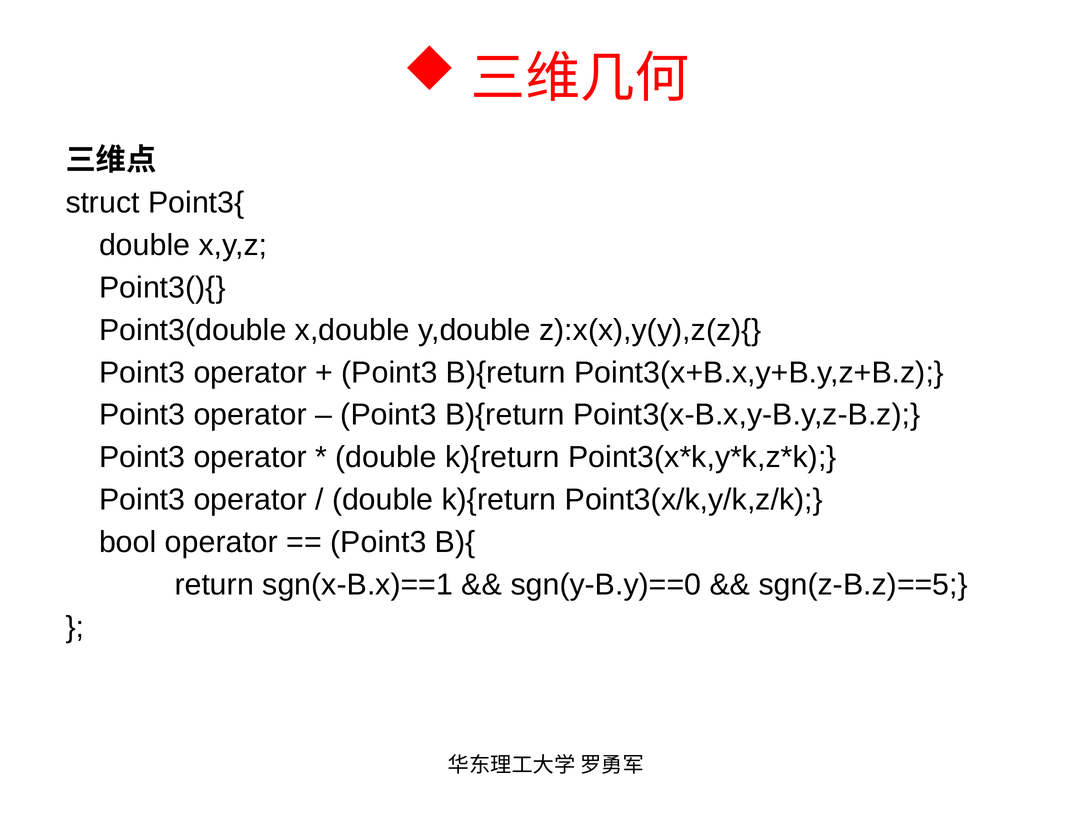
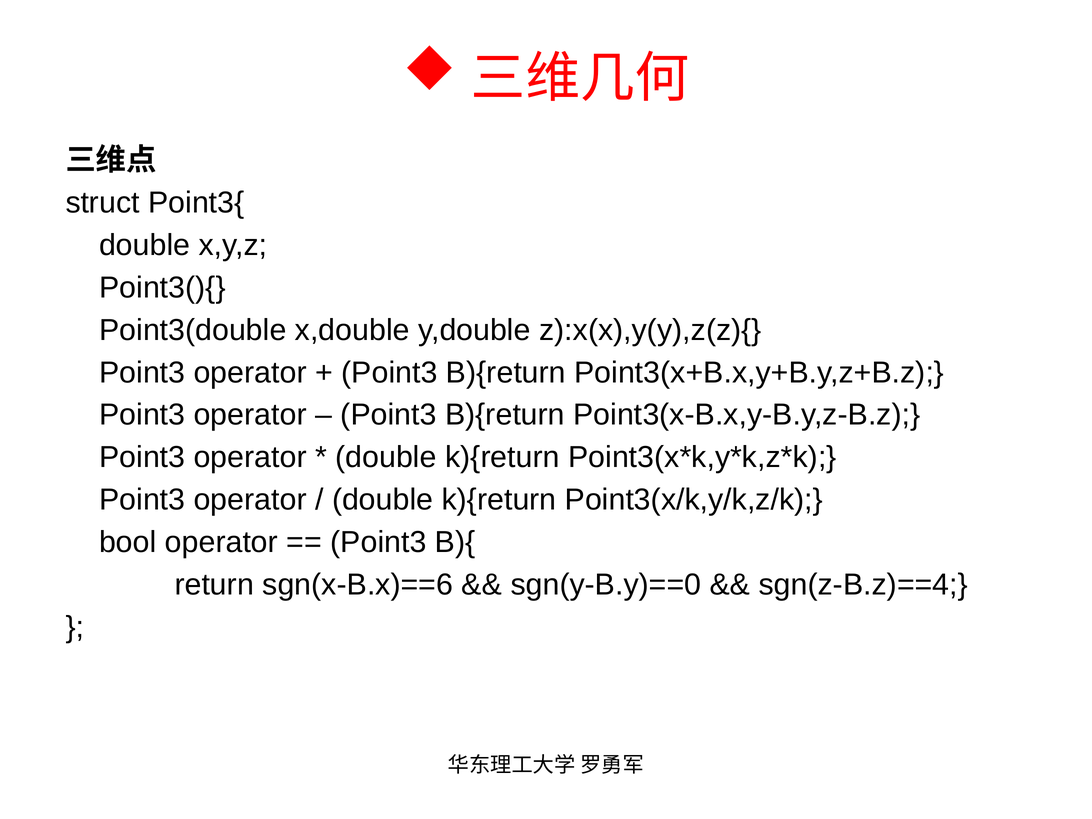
sgn(x-B.x)==1: sgn(x-B.x)==1 -> sgn(x-B.x)==6 (358, 585)
sgn(z-B.z)==5: sgn(z-B.z)==5 -> sgn(z-B.z)==4 (863, 585)
